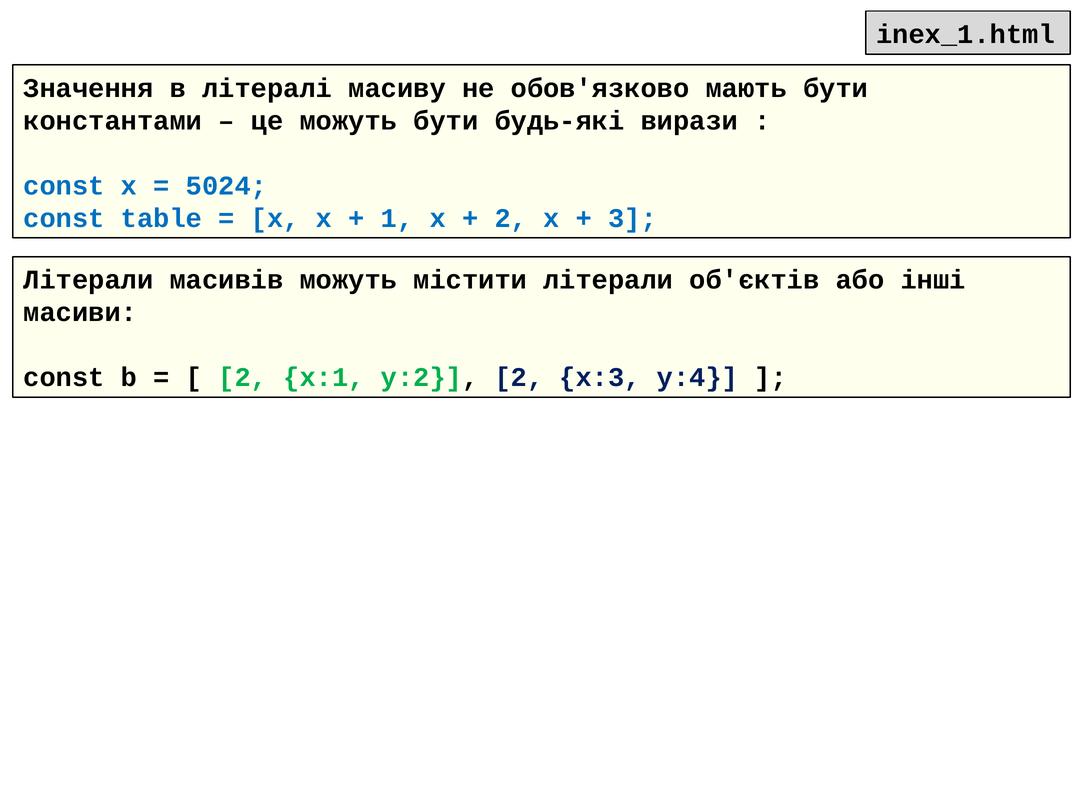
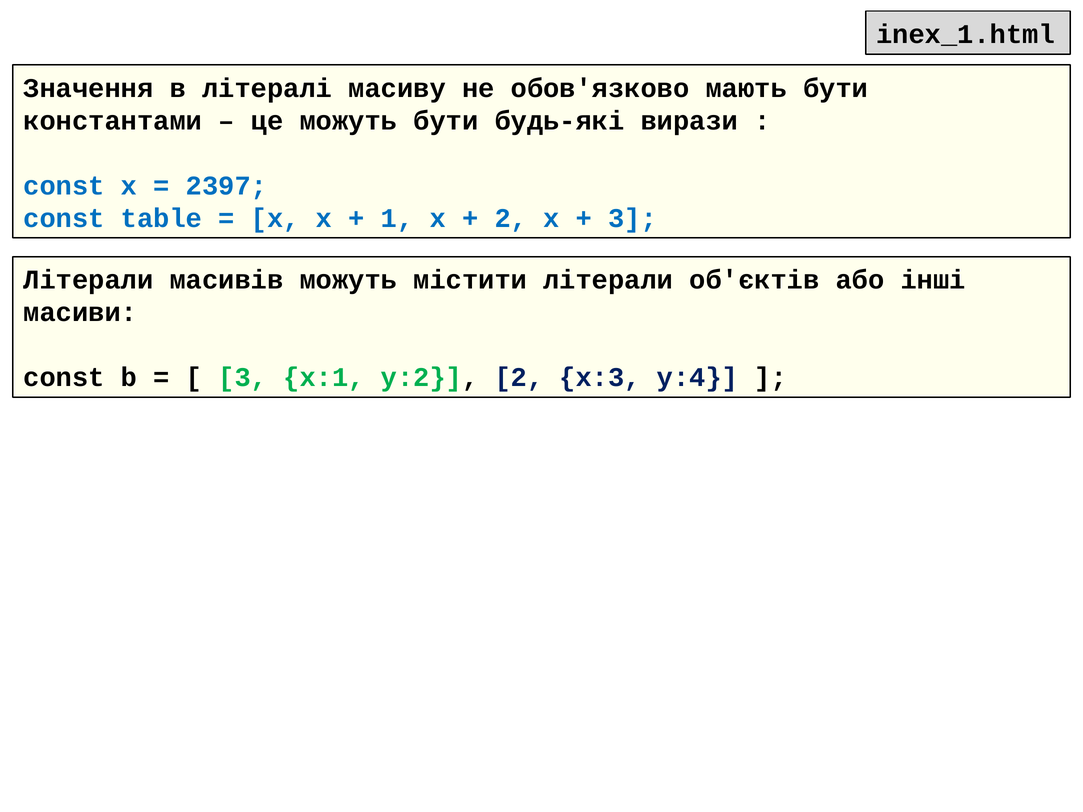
5024: 5024 -> 2397 (226, 186)
2: 2 -> 3 (243, 378)
